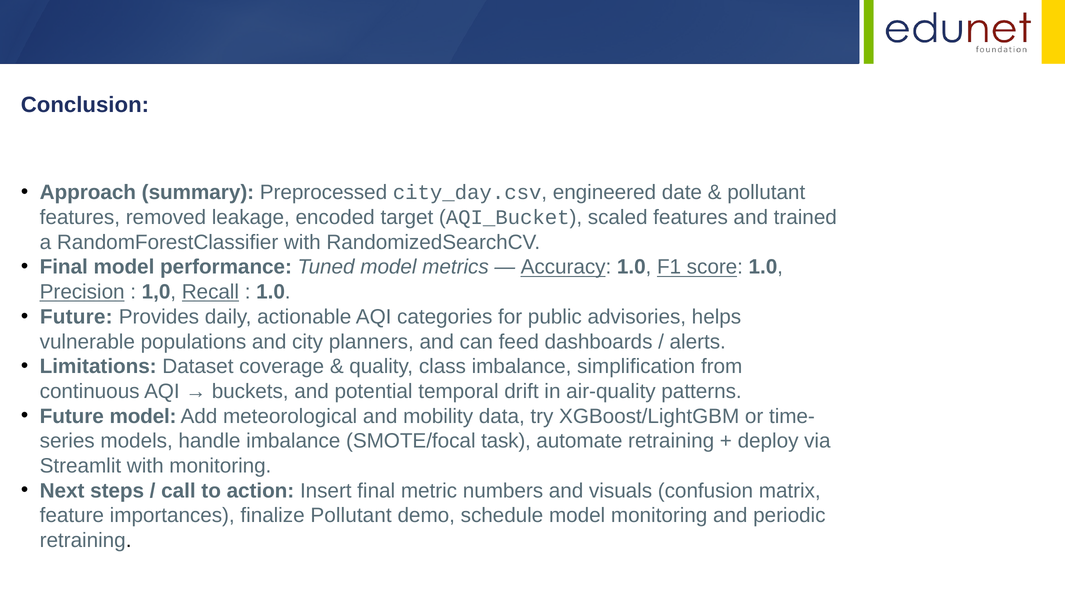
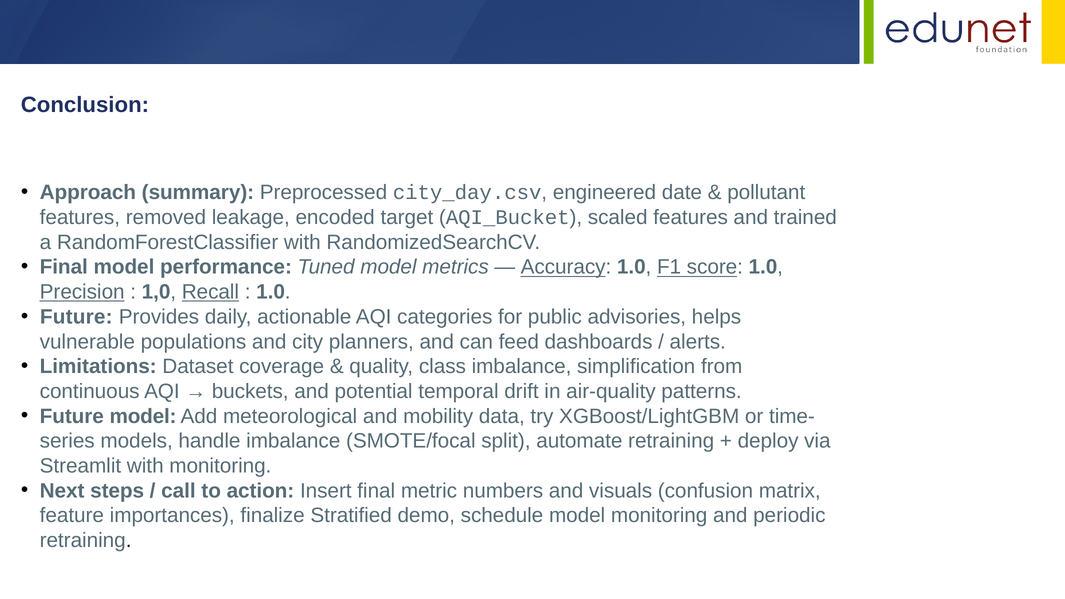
task: task -> split (506, 441)
finalize Pollutant: Pollutant -> Stratified (351, 516)
